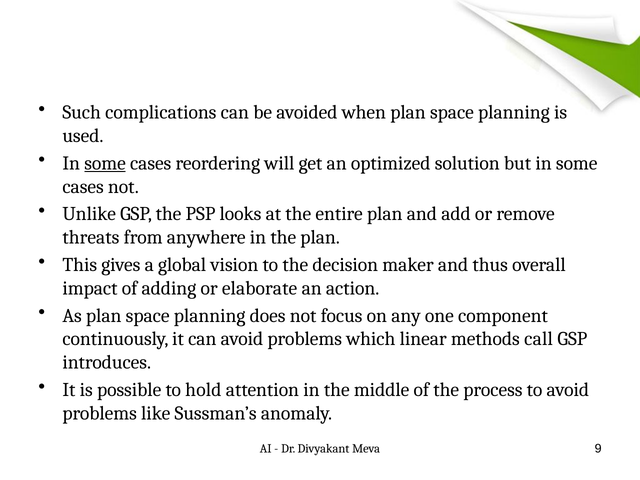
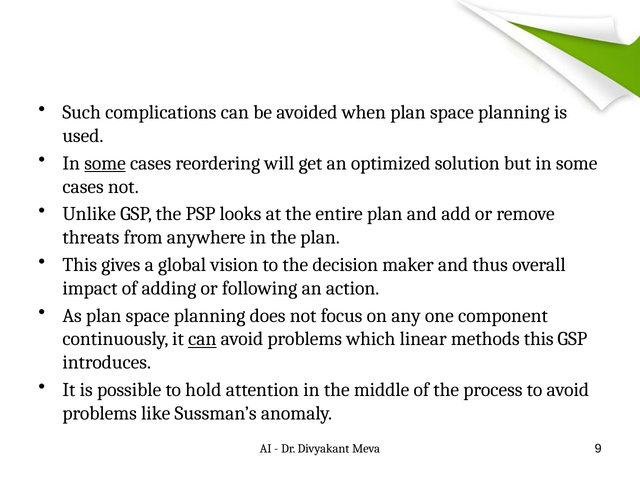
elaborate: elaborate -> following (260, 288)
can underline: none -> present (202, 339)
methods call: call -> this (539, 339)
